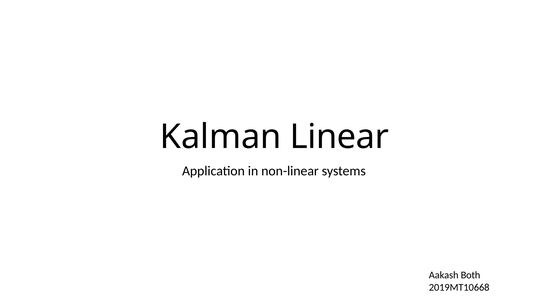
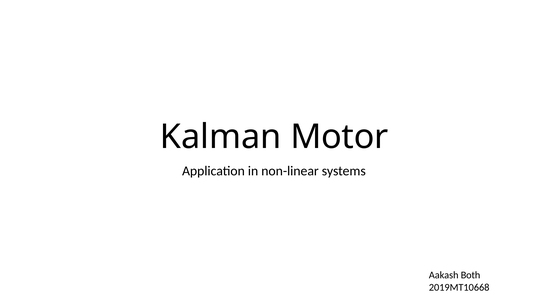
Linear: Linear -> Motor (339, 137)
